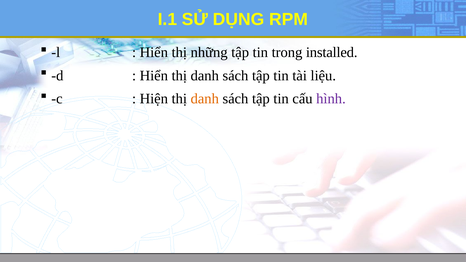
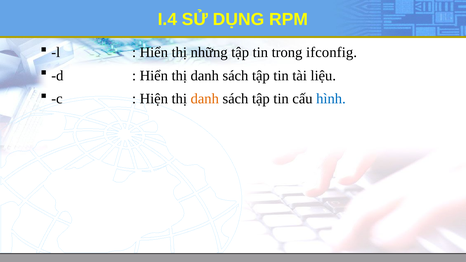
I.1: I.1 -> I.4 (167, 20)
installed: installed -> ifconfig (332, 52)
hình colour: purple -> blue (331, 99)
